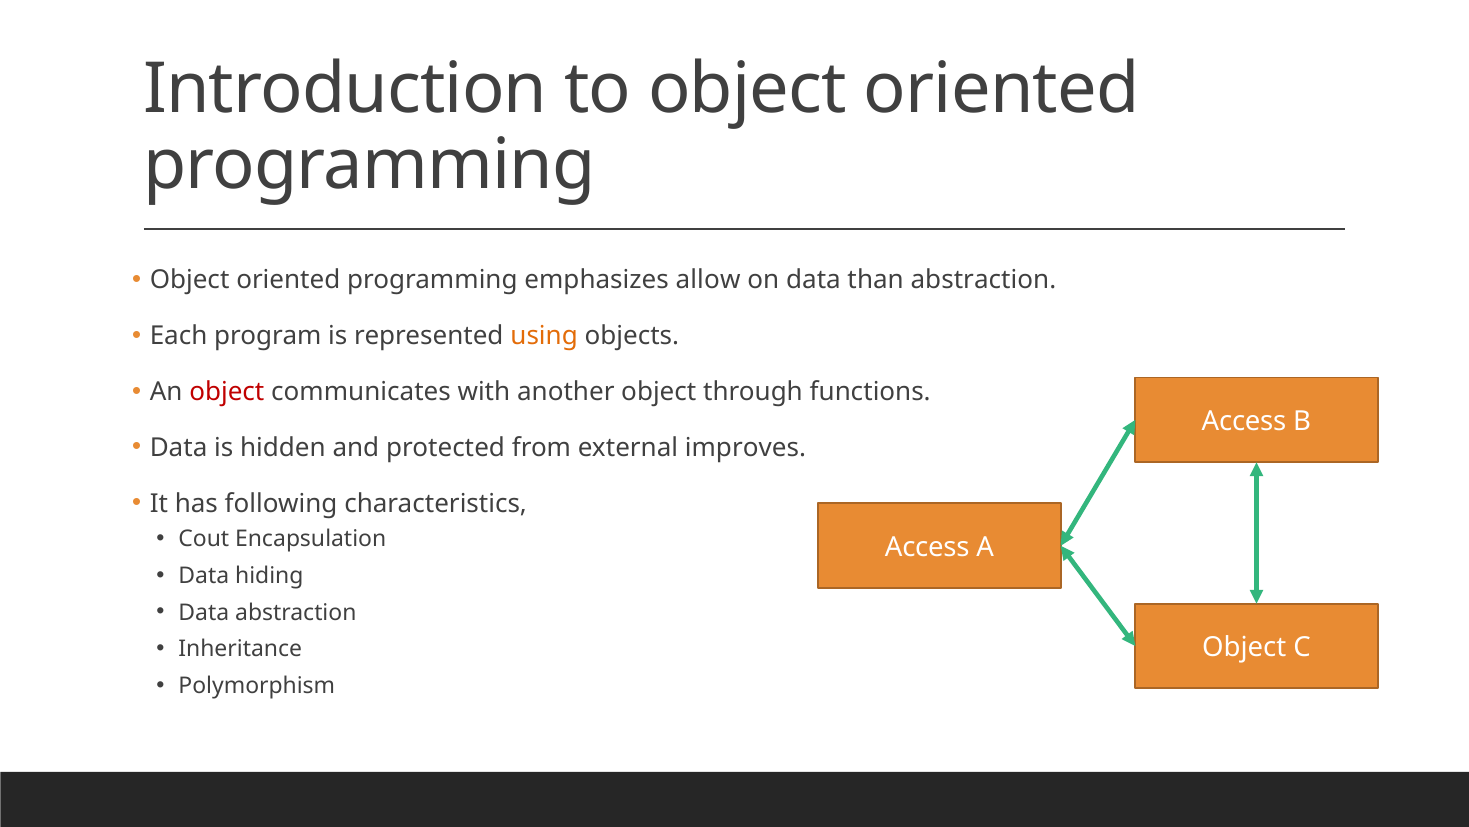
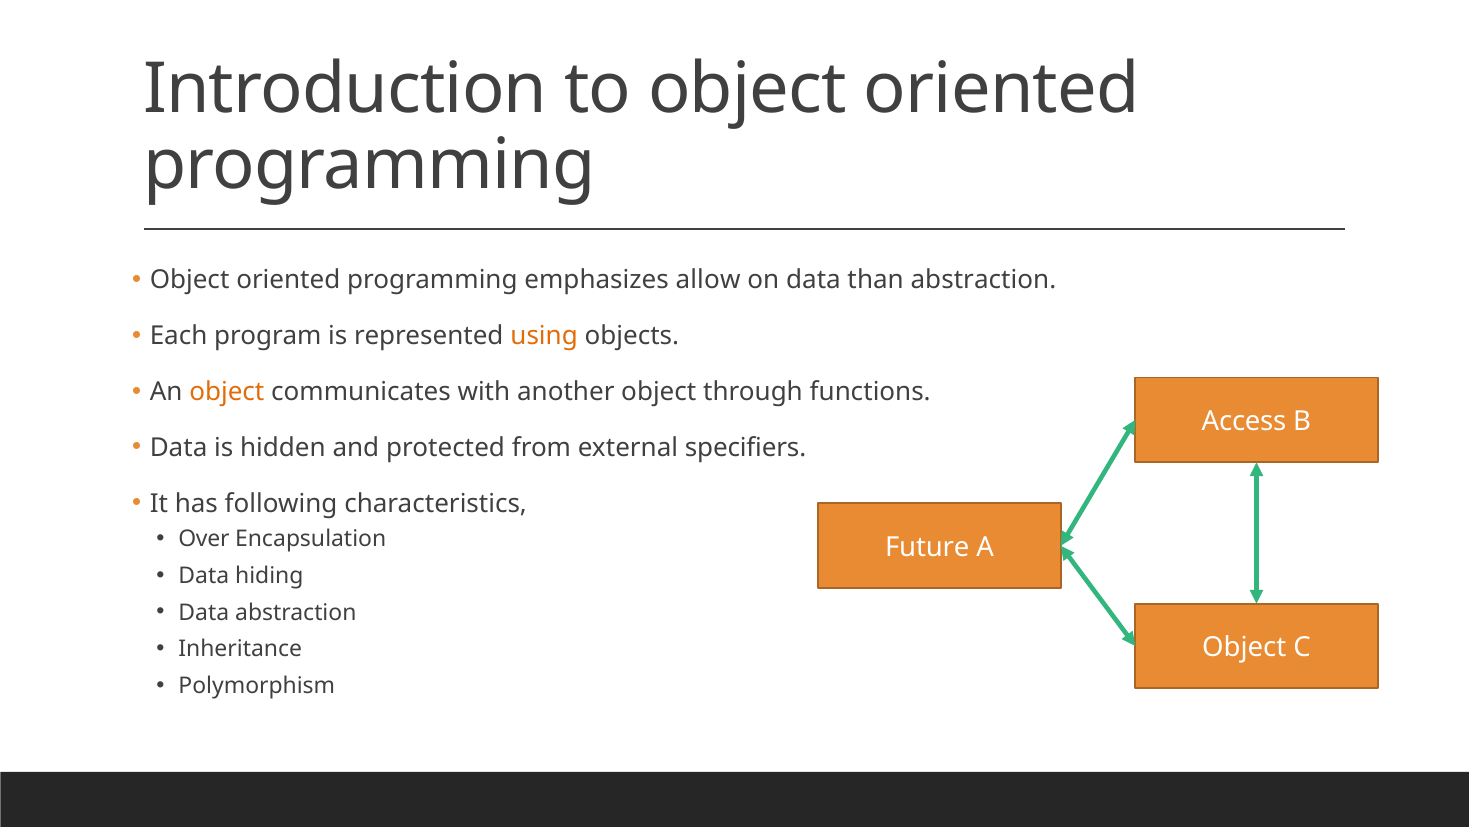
object colour: red -> orange (227, 392)
improves: improves -> specifiers (746, 447)
Cout: Cout -> Over (204, 539)
Access: Access -> Future (927, 547)
